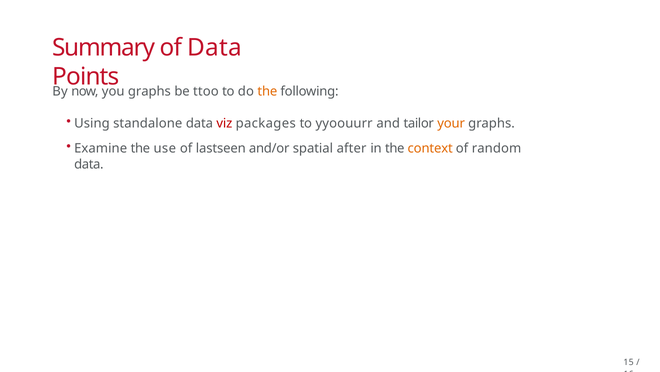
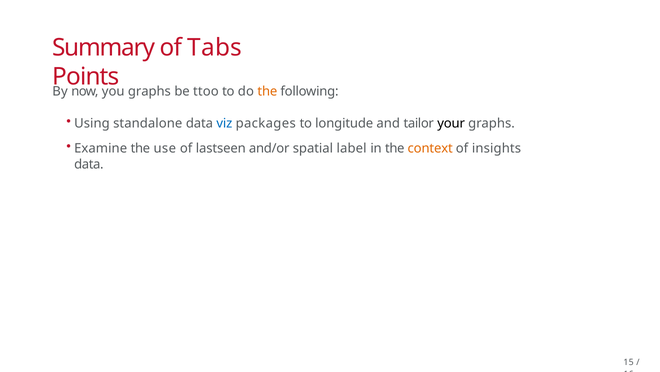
of Data: Data -> Tabs (215, 48)
viz colour: red -> blue (224, 123)
yyoouurr: yyoouurr -> longitude (344, 123)
your colour: orange -> black (451, 123)
after: after -> label (352, 148)
random: random -> insights (497, 148)
